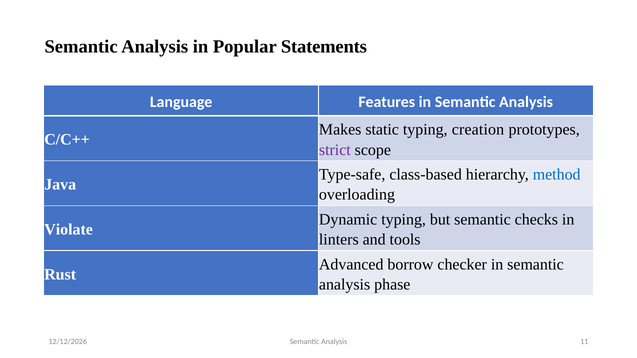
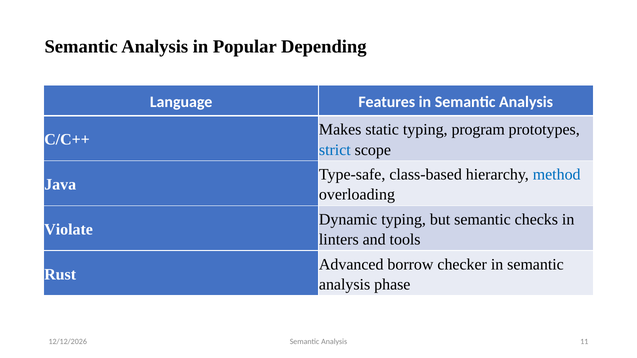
Statements: Statements -> Depending (324, 47)
creation: creation -> program (478, 130)
strict colour: purple -> blue (335, 150)
